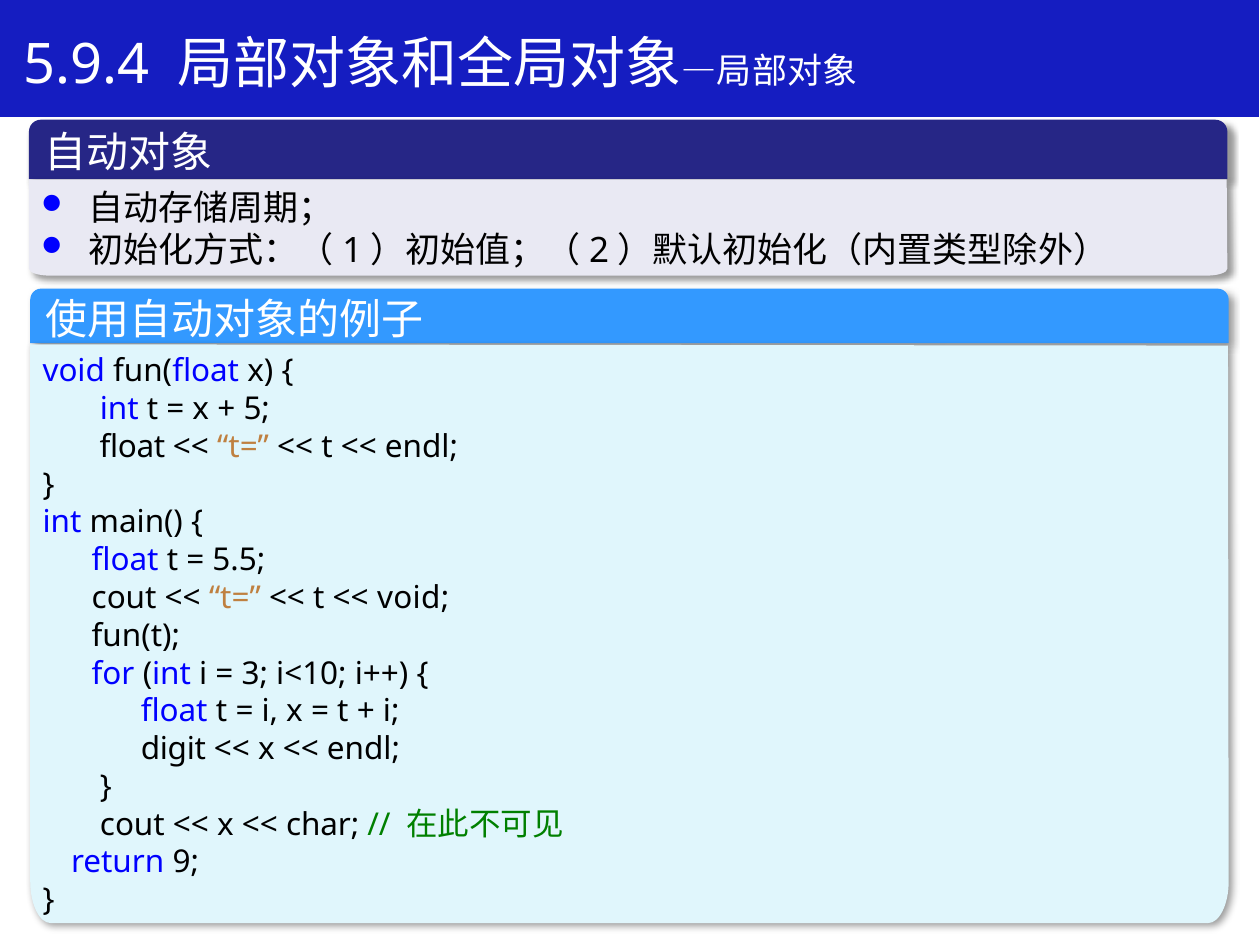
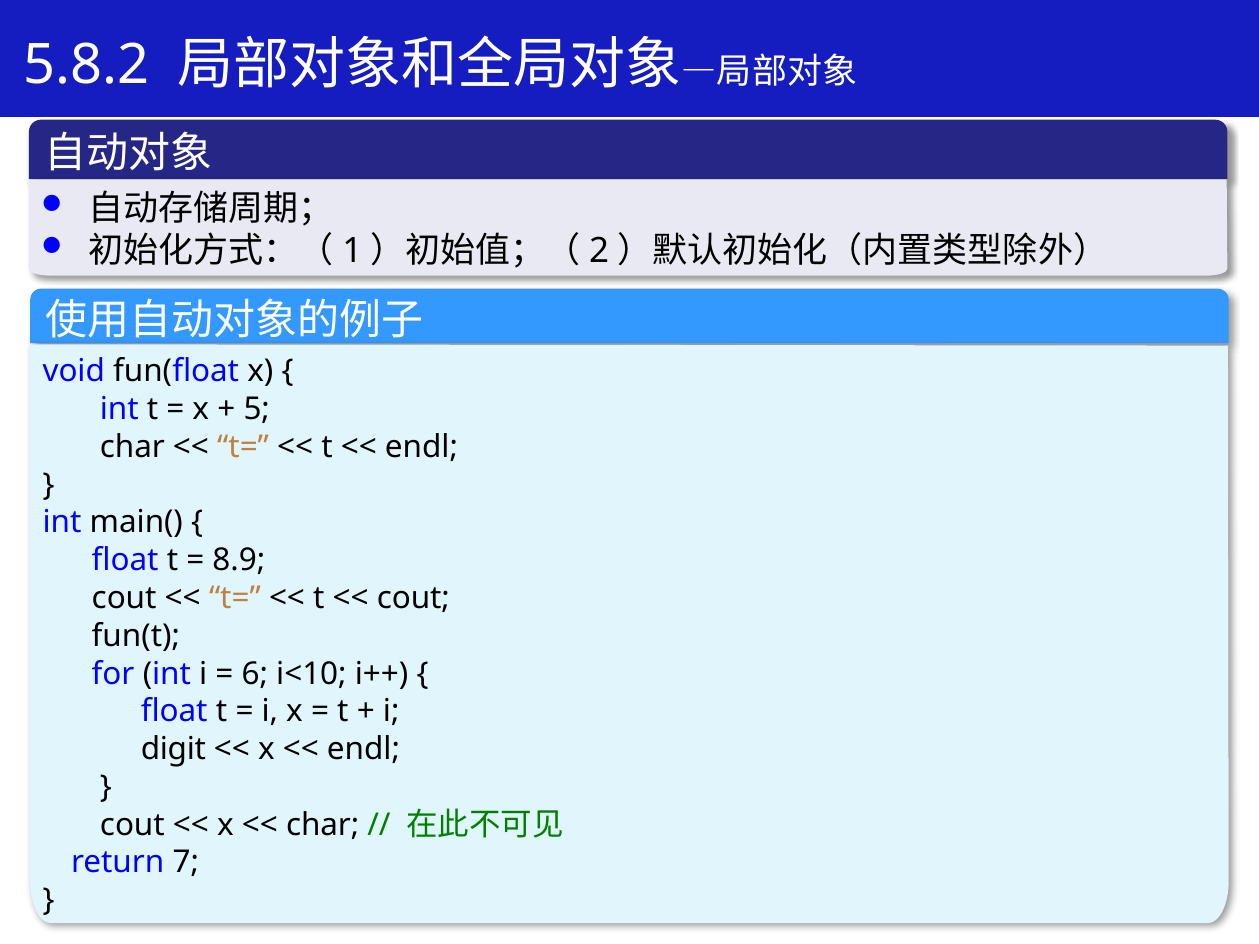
5.9.4: 5.9.4 -> 5.8.2 (87, 65)
float: float -> char (132, 447)
5.5: 5.5 -> 8.9 (239, 561)
void: void -> cout (413, 598)
3: 3 -> 6 (255, 674)
9: 9 -> 7 (186, 863)
